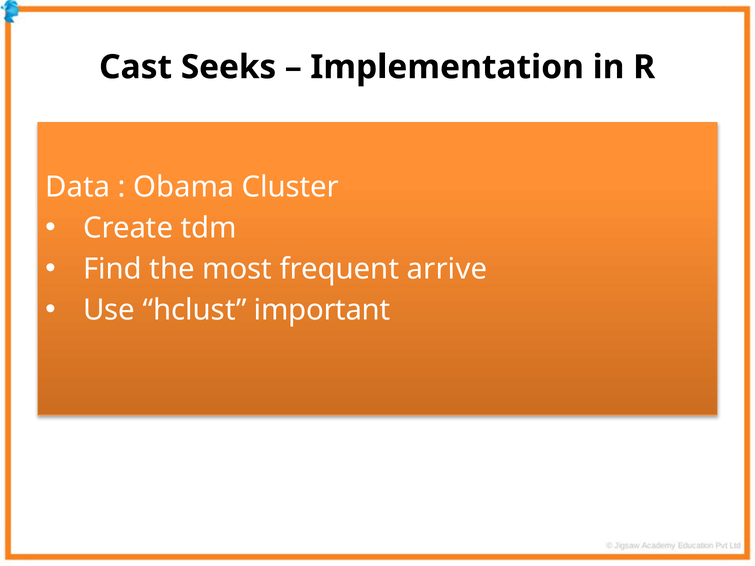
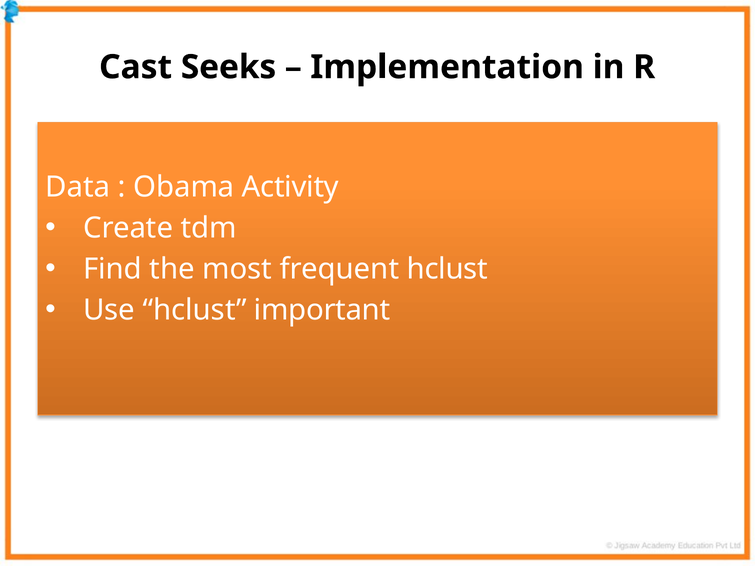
Cluster: Cluster -> Activity (290, 187)
frequent arrive: arrive -> hclust (447, 269)
